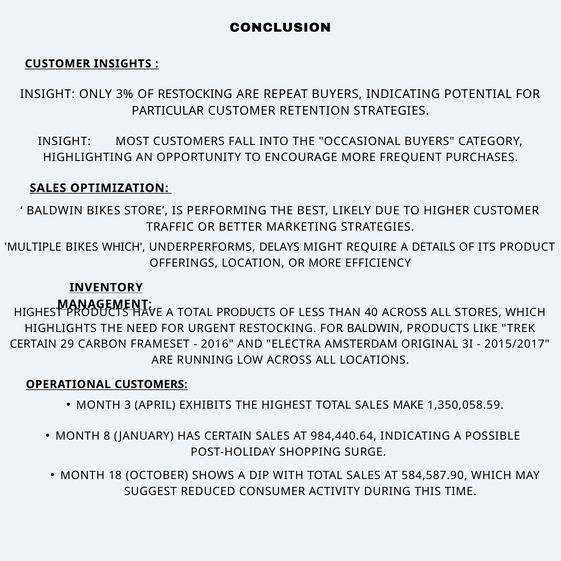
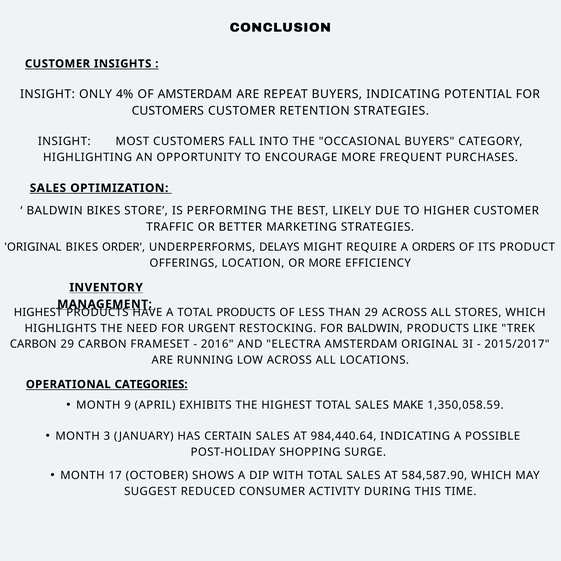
3%: 3% -> 4% (125, 94)
OF RESTOCKING: RESTOCKING -> AMSTERDAM (195, 94)
PARTICULAR: PARTICULAR -> CUSTOMERS (168, 111)
MULTIPLE: MULTIPLE -> ORIGINAL (33, 247)
BIKES WHICH: WHICH -> ORDER (124, 247)
DETAILS: DETAILS -> ORDERS (434, 247)
THAN 40: 40 -> 29 (371, 312)
CERTAIN: CERTAIN -> CARBON (33, 344)
OPERATIONAL CUSTOMERS: CUSTOMERS -> CATEGORIES (151, 384)
3: 3 -> 9 (128, 405)
8: 8 -> 3 (107, 436)
18: 18 -> 17 (115, 475)
